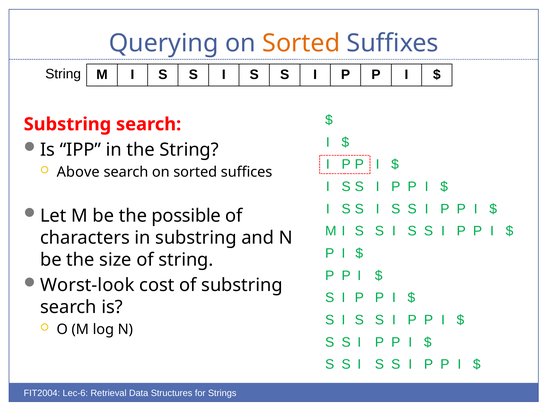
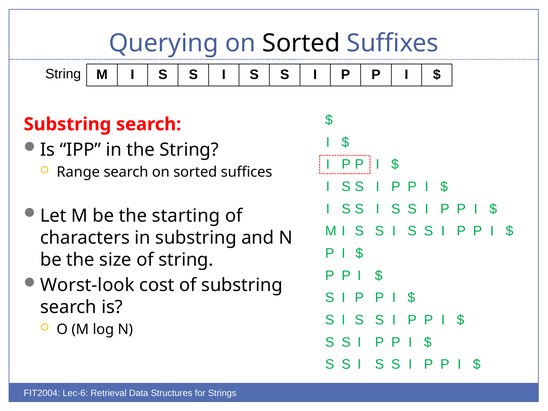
Sorted colour: orange -> black (301, 43)
Above: Above -> Range (78, 172)
possible: possible -> starting (186, 216)
